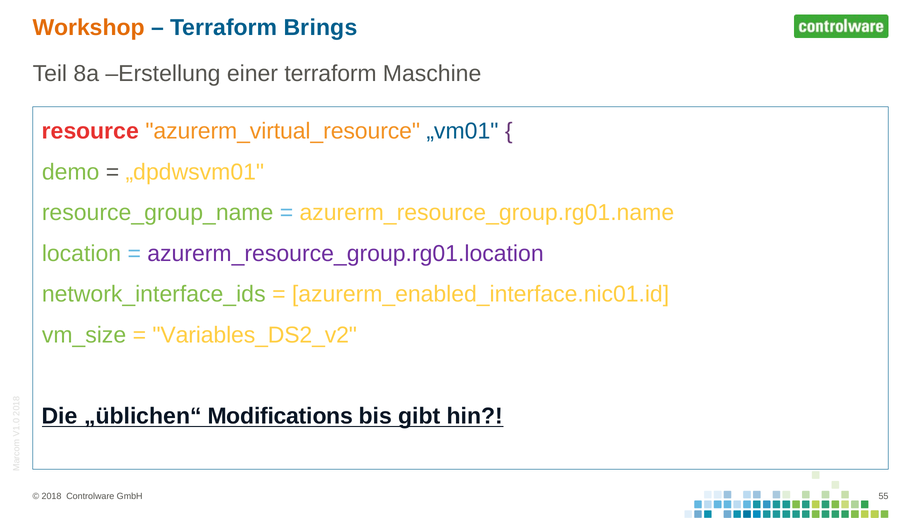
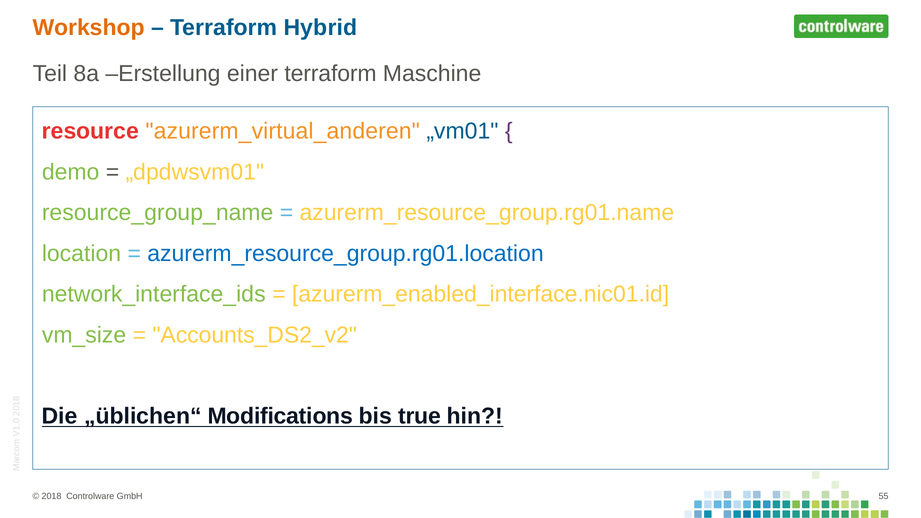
Brings: Brings -> Hybrid (321, 28)
azurerm_virtual_resource: azurerm_virtual_resource -> azurerm_virtual_anderen (283, 131)
azurerm_resource_group.rg01.location colour: purple -> blue (345, 254)
Variables_DS2_v2: Variables_DS2_v2 -> Accounts_DS2_v2 (255, 335)
gibt: gibt -> true (420, 416)
